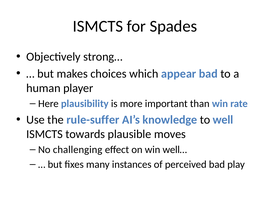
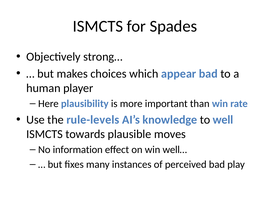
rule-suffer: rule-suffer -> rule-levels (93, 119)
challenging: challenging -> information (78, 149)
